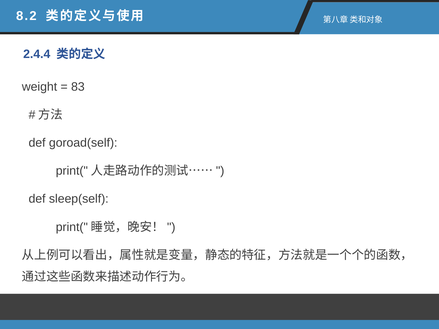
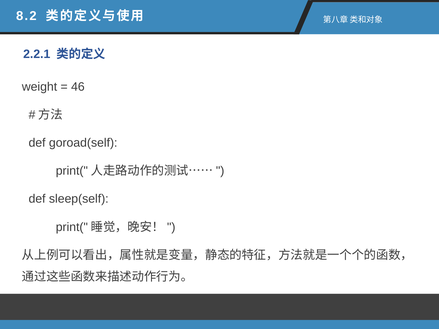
2.4.4: 2.4.4 -> 2.2.1 (37, 54)
83: 83 -> 46 (78, 87)
